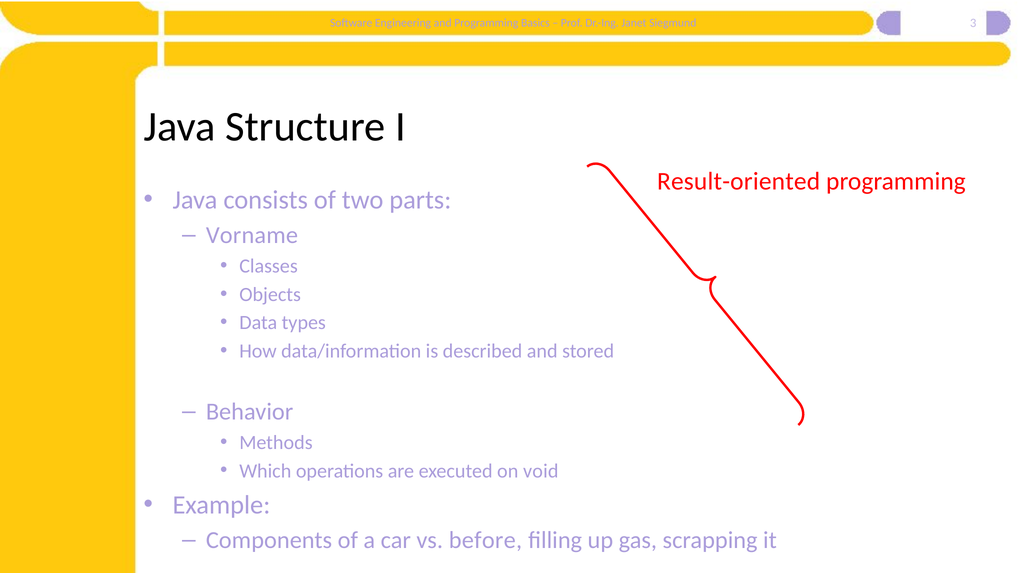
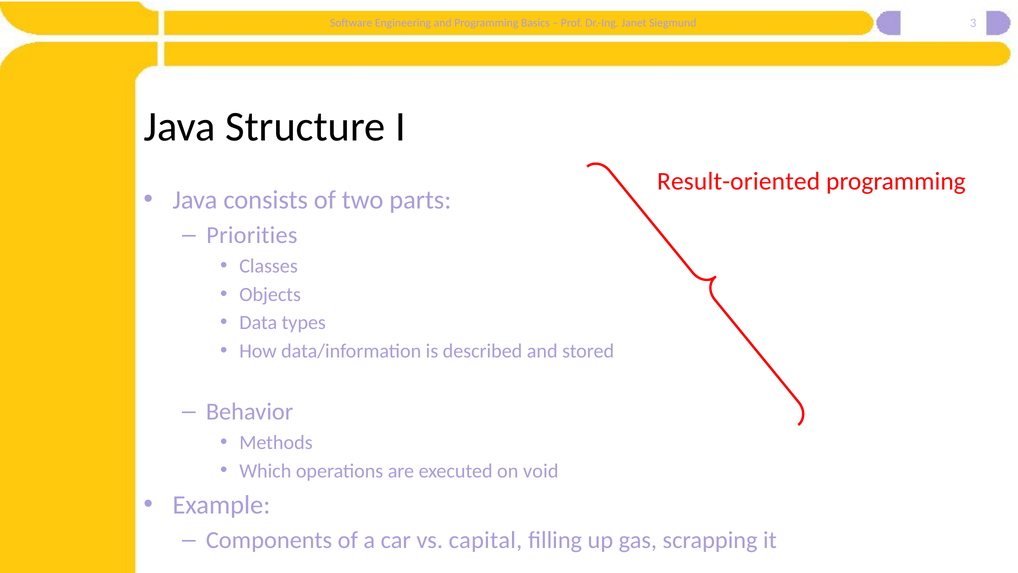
Vorname: Vorname -> Priorities (252, 235)
before: before -> capital (485, 540)
